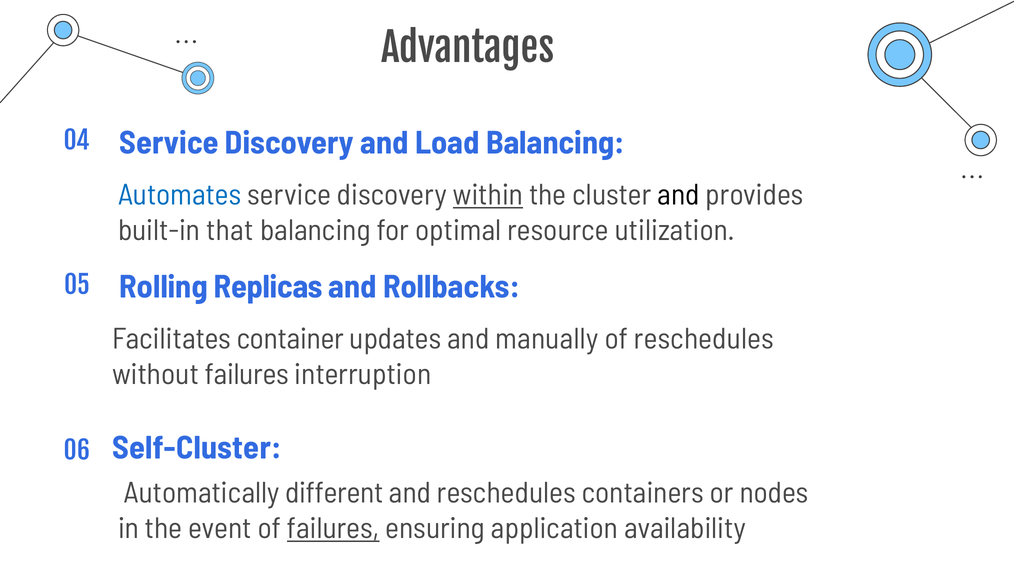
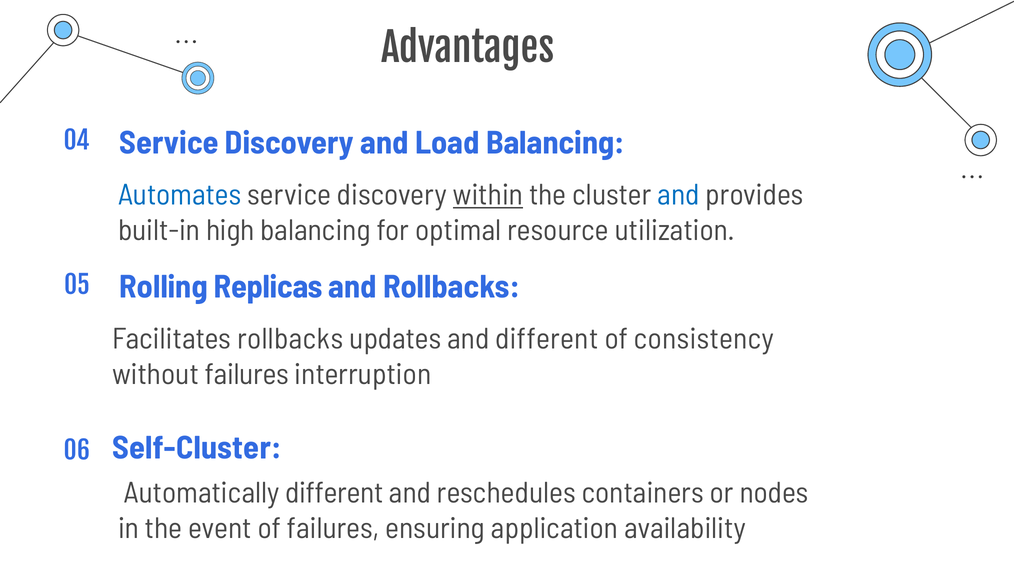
and colour: black -> blue (679, 195)
that: that -> high (230, 231)
Facilitates container: container -> rollbacks (290, 339)
and manually: manually -> different (547, 339)
of reschedules: reschedules -> consistency (704, 339)
failures underline: present -> none (333, 529)
